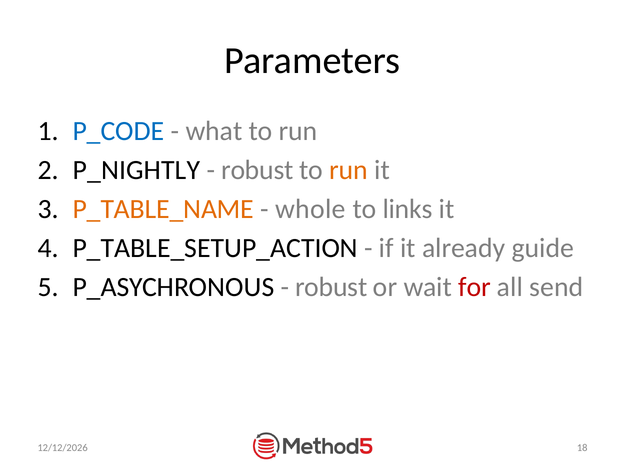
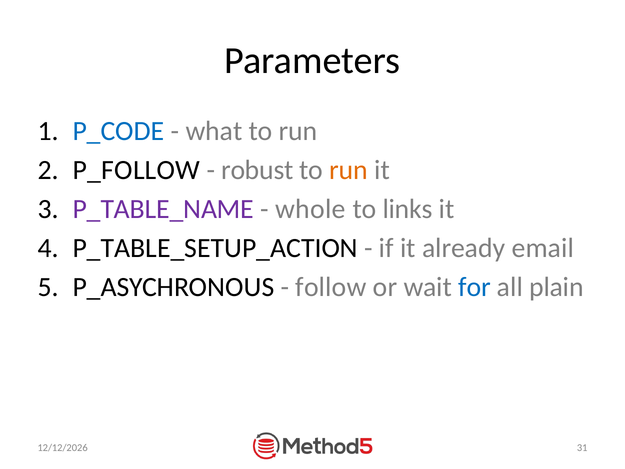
P_NIGHTLY: P_NIGHTLY -> P_FOLLOW (136, 170)
P_TABLE_NAME colour: orange -> purple (163, 209)
guide: guide -> email (543, 248)
robust: robust -> follow (331, 287)
for colour: red -> blue (474, 287)
send: send -> plain (556, 287)
18: 18 -> 31 (582, 448)
